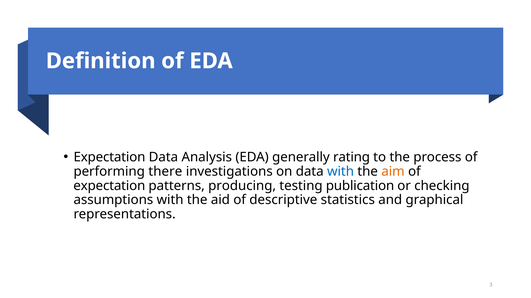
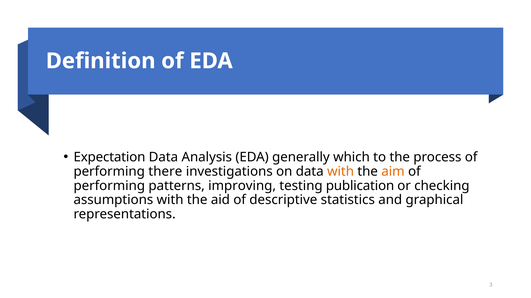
rating: rating -> which (351, 157)
with colour: blue -> orange (341, 172)
expectation: expectation -> performing (109, 186)
producing: producing -> improving (242, 186)
